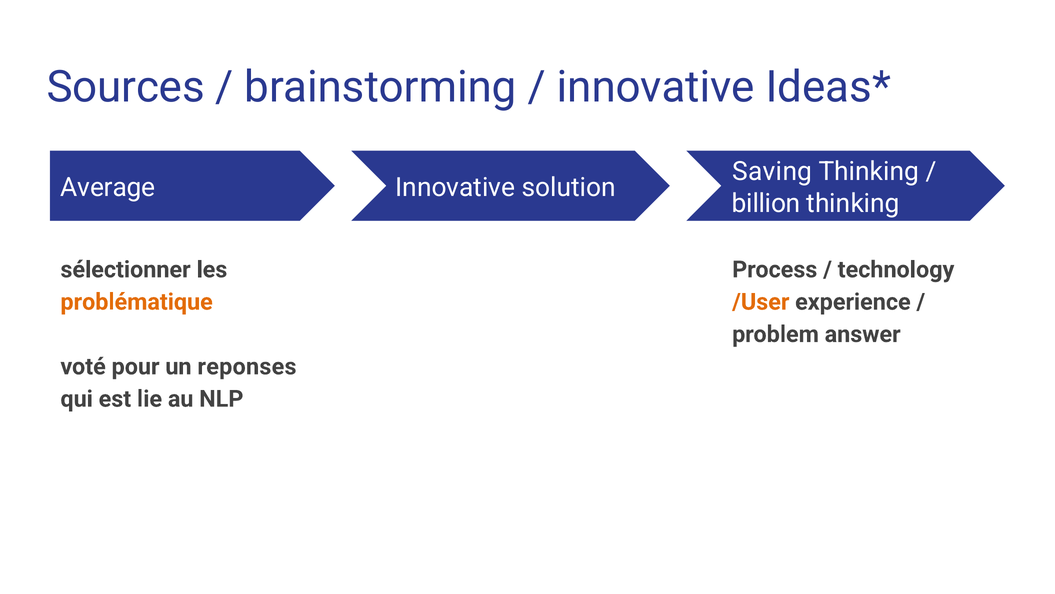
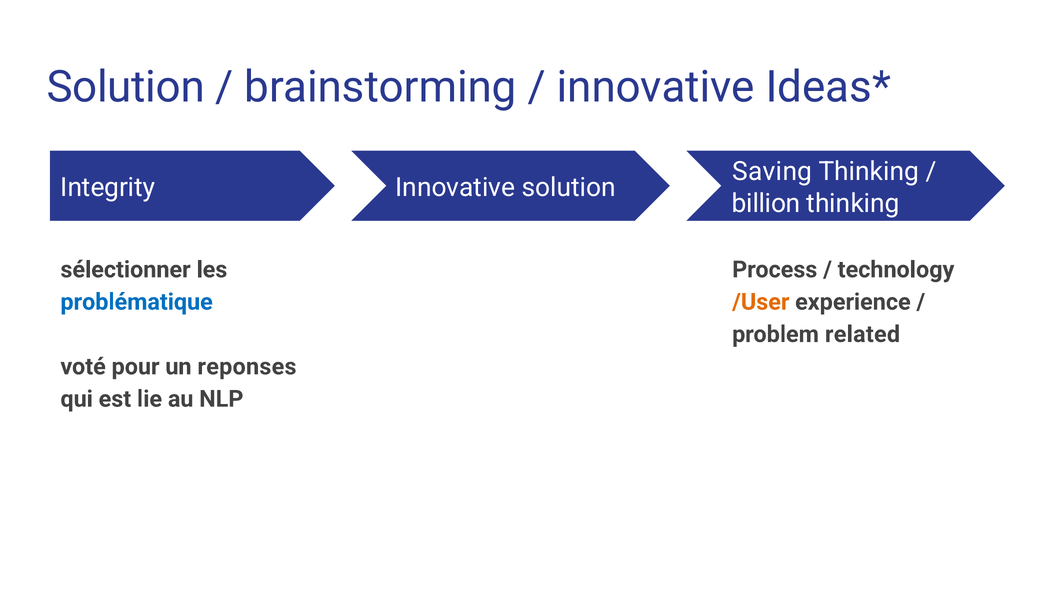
Sources: Sources -> Solution (126, 87)
Average: Average -> Integrity (108, 187)
problématique colour: orange -> blue (137, 302)
answer: answer -> related (863, 334)
